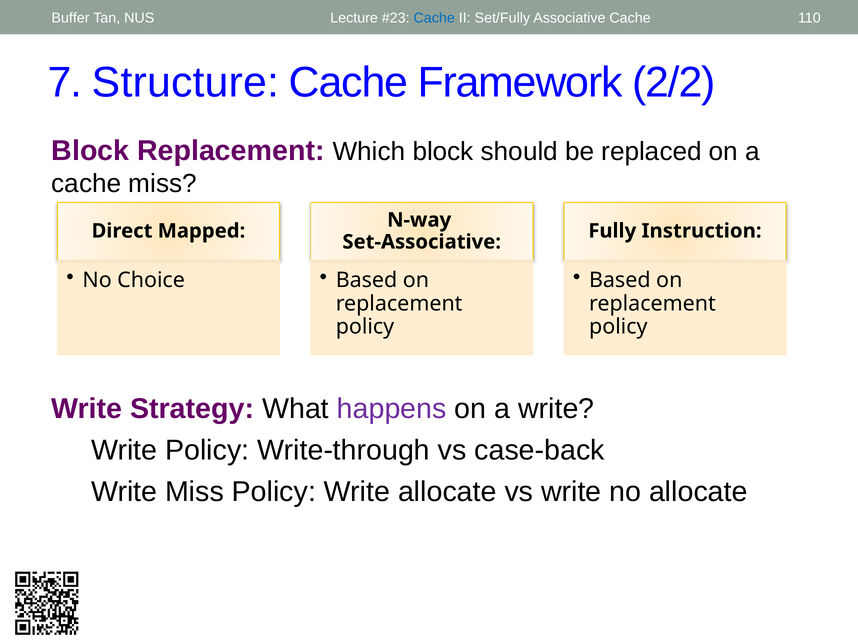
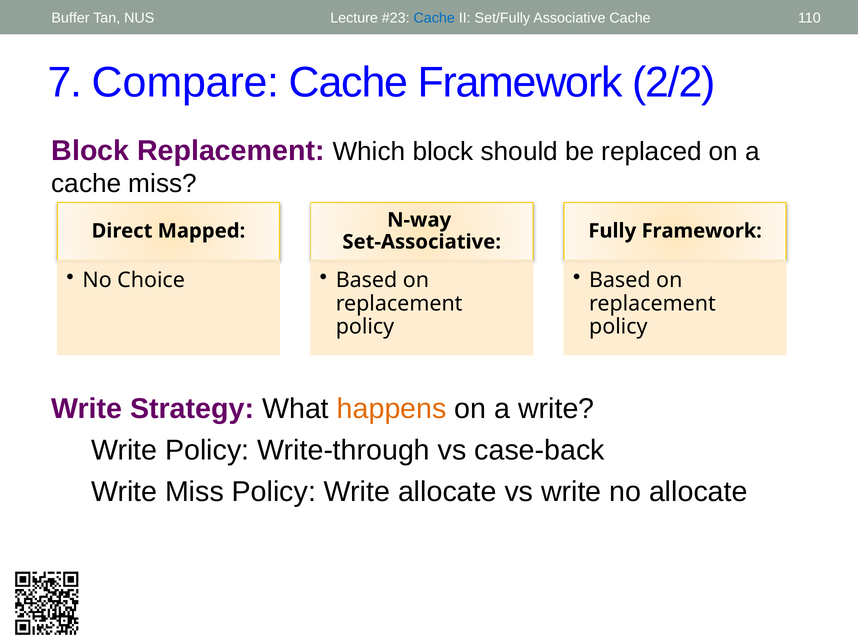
Structure: Structure -> Compare (186, 82)
Instruction: Instruction -> Framework (702, 231)
happens colour: purple -> orange (392, 408)
